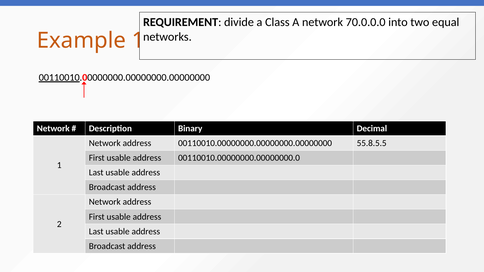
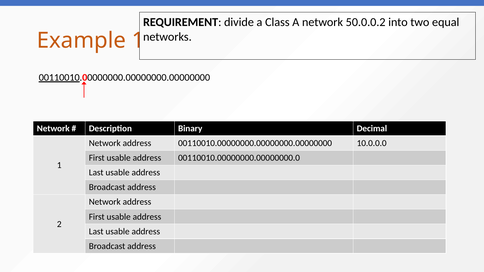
70.0.0.0: 70.0.0.0 -> 50.0.0.2 (366, 22)
55.8.5.5: 55.8.5.5 -> 10.0.0.0 (372, 143)
